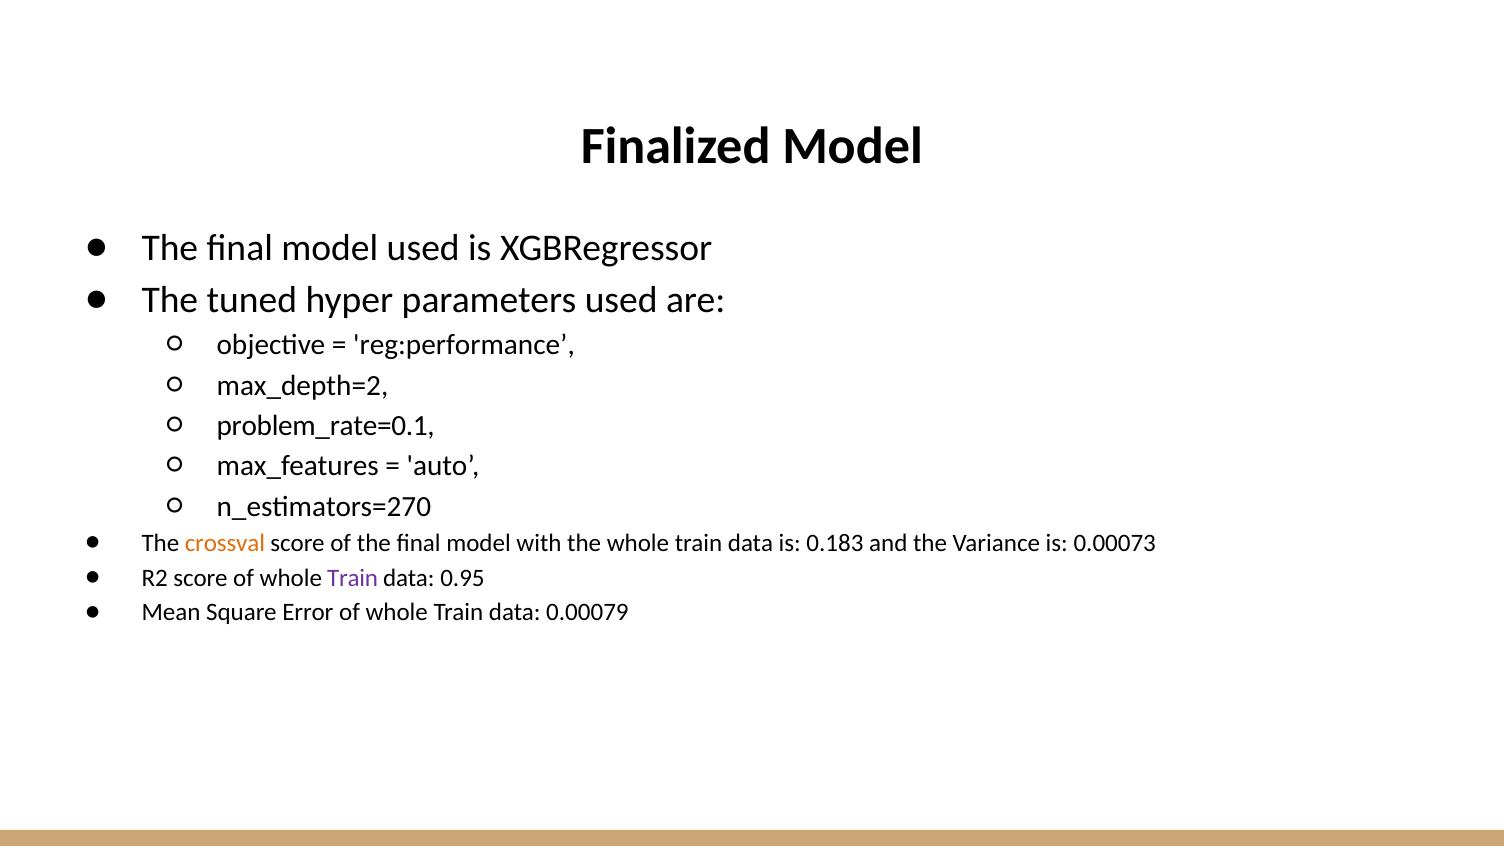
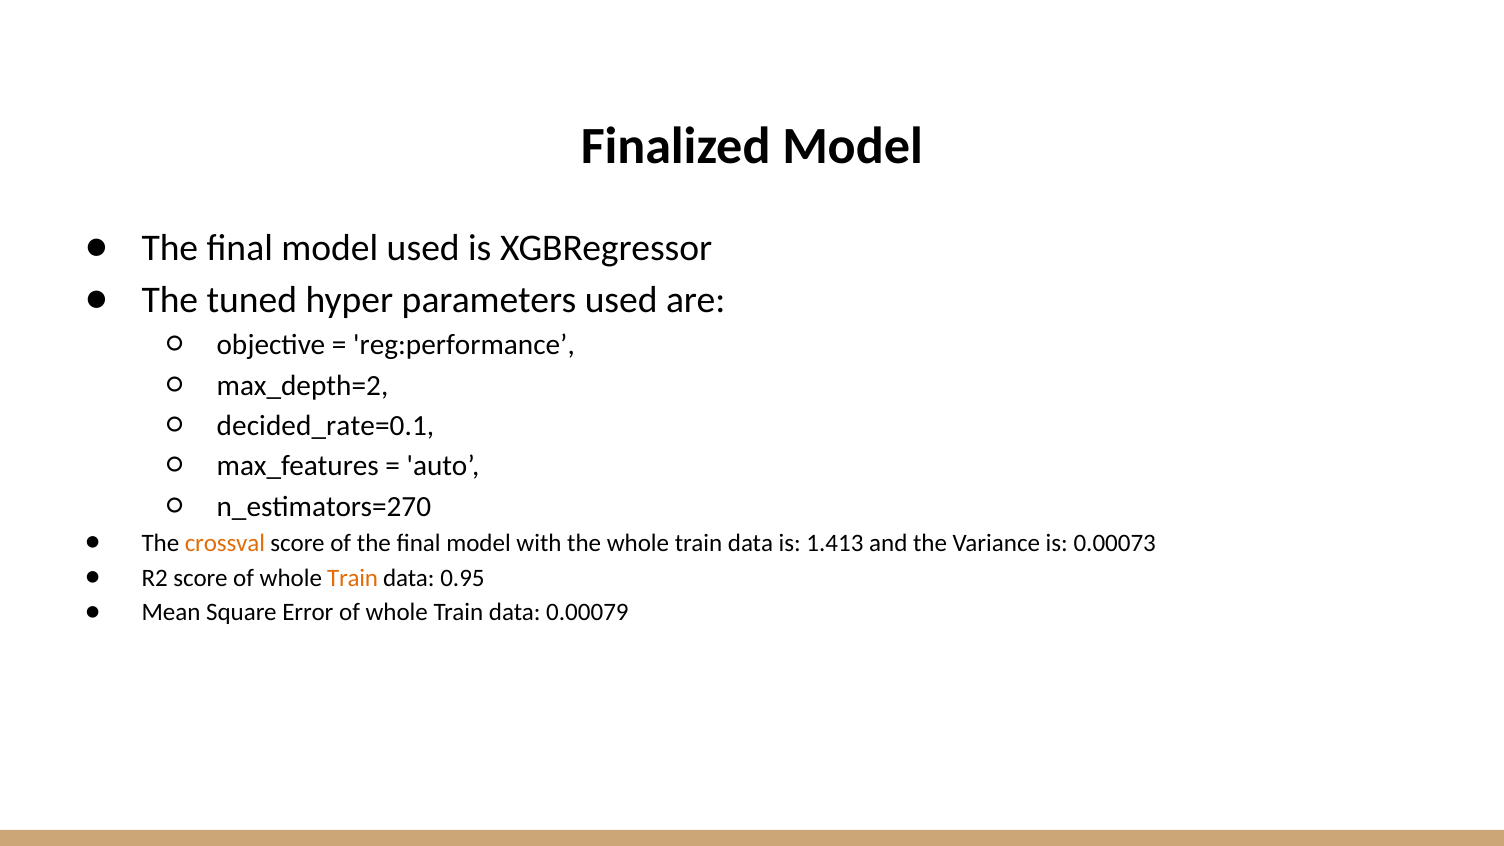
problem_rate=0.1: problem_rate=0.1 -> decided_rate=0.1 (325, 426)
0.183: 0.183 -> 1.413 (835, 543)
Train colour: purple -> orange (353, 578)
